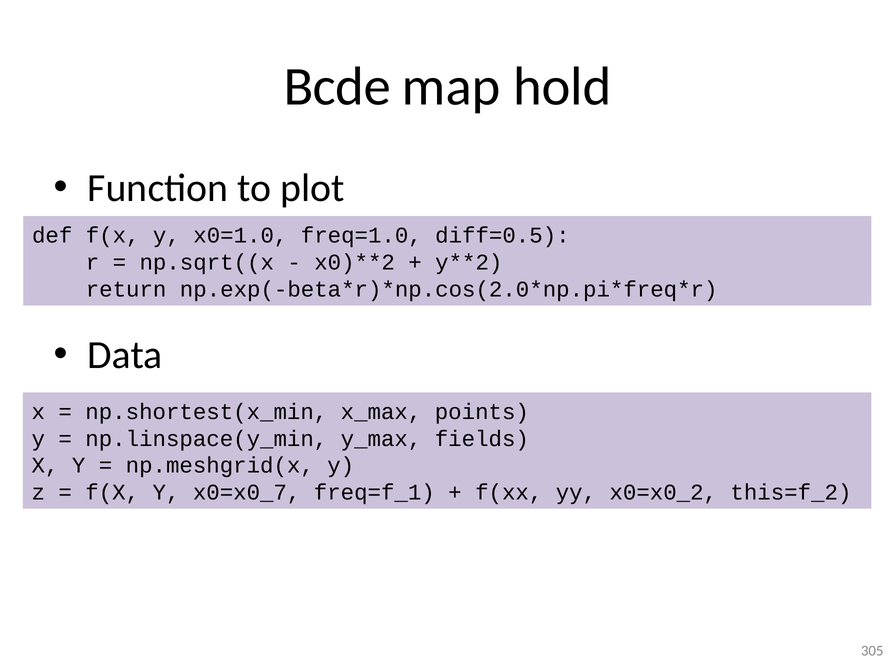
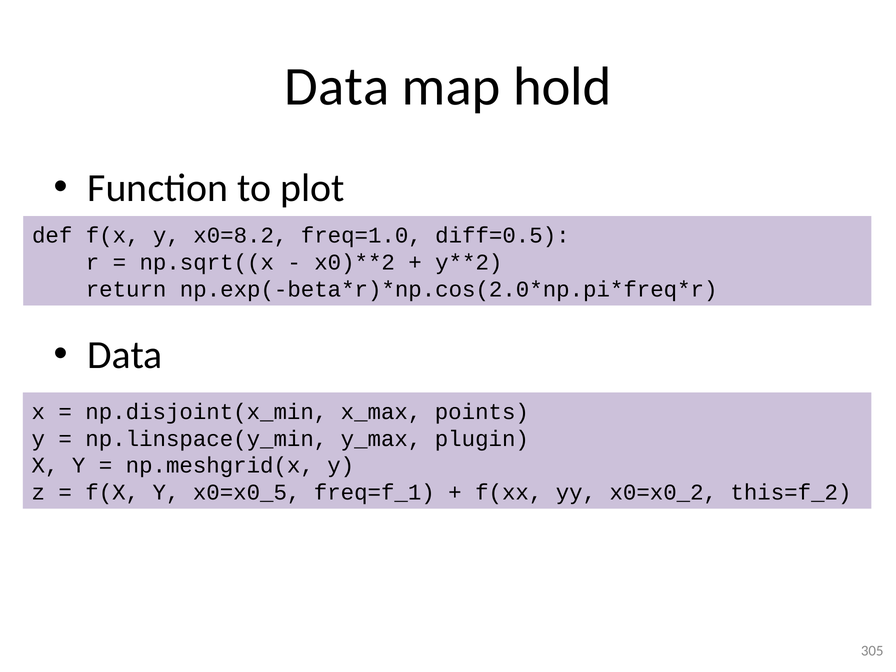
Bcde: Bcde -> Data (337, 87)
x0=1.0: x0=1.0 -> x0=8.2 (240, 235)
np.shortest(x_min: np.shortest(x_min -> np.disjoint(x_min (206, 412)
fields: fields -> plugin (482, 439)
x0=x0_7: x0=x0_7 -> x0=x0_5 (247, 492)
